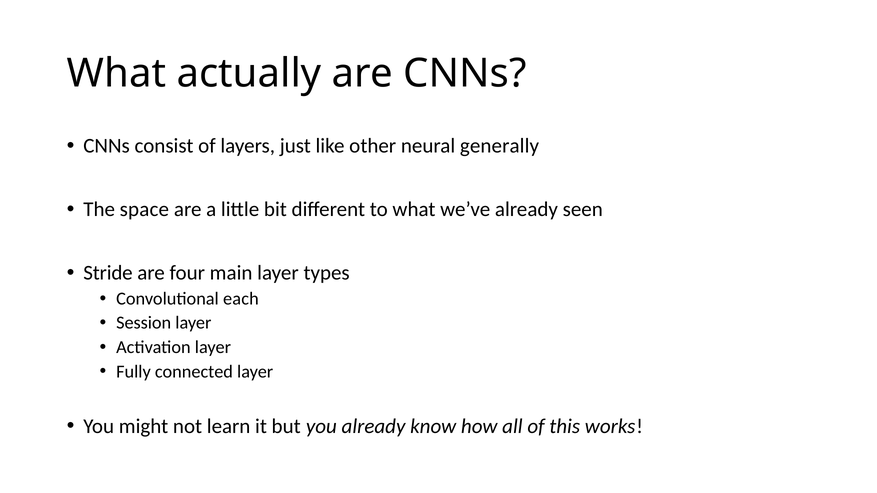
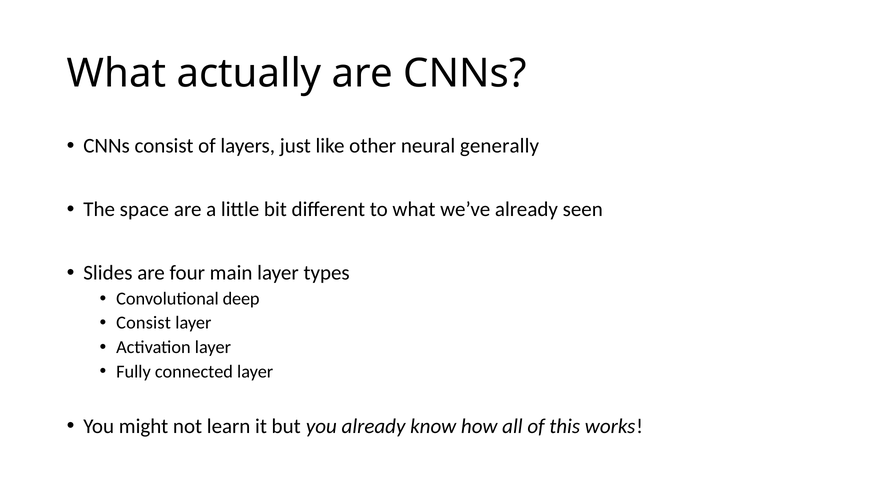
Stride: Stride -> Slides (108, 273)
each: each -> deep (241, 299)
Session: Session -> Consist (144, 323)
